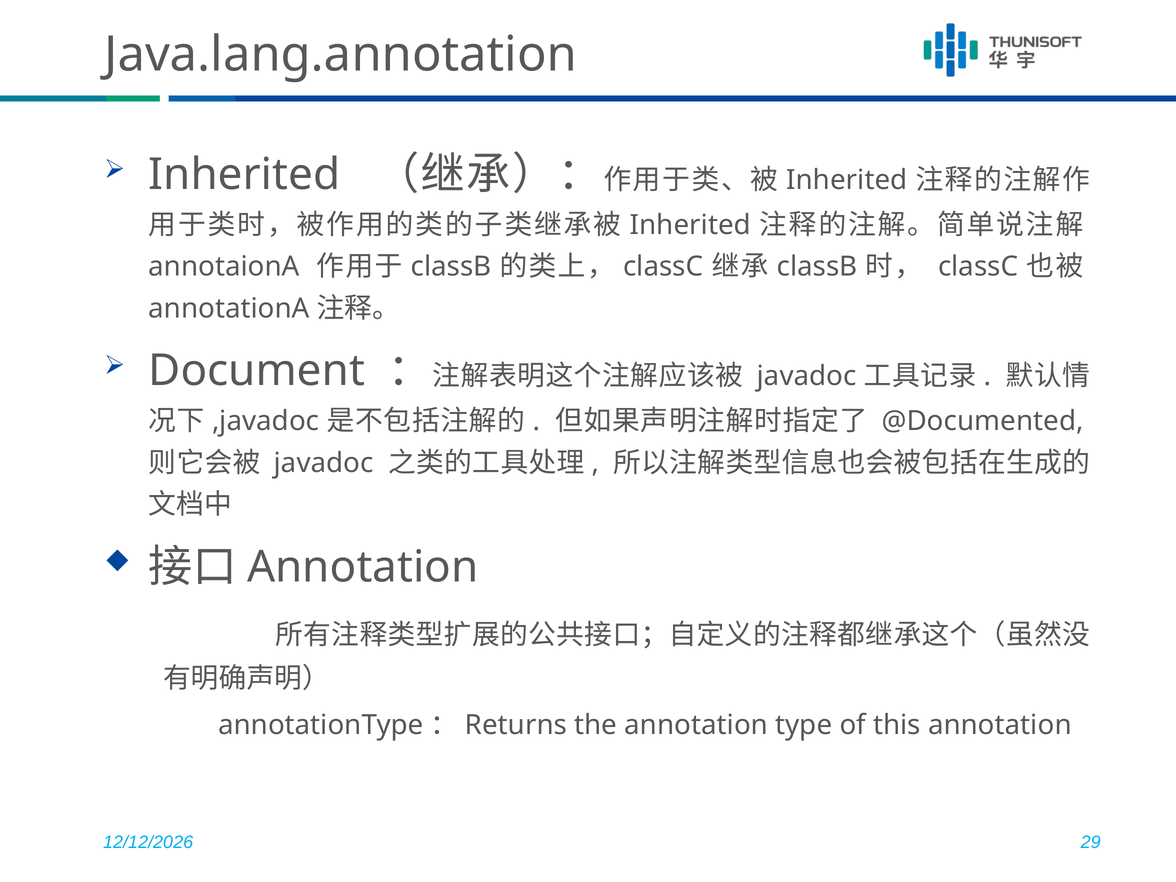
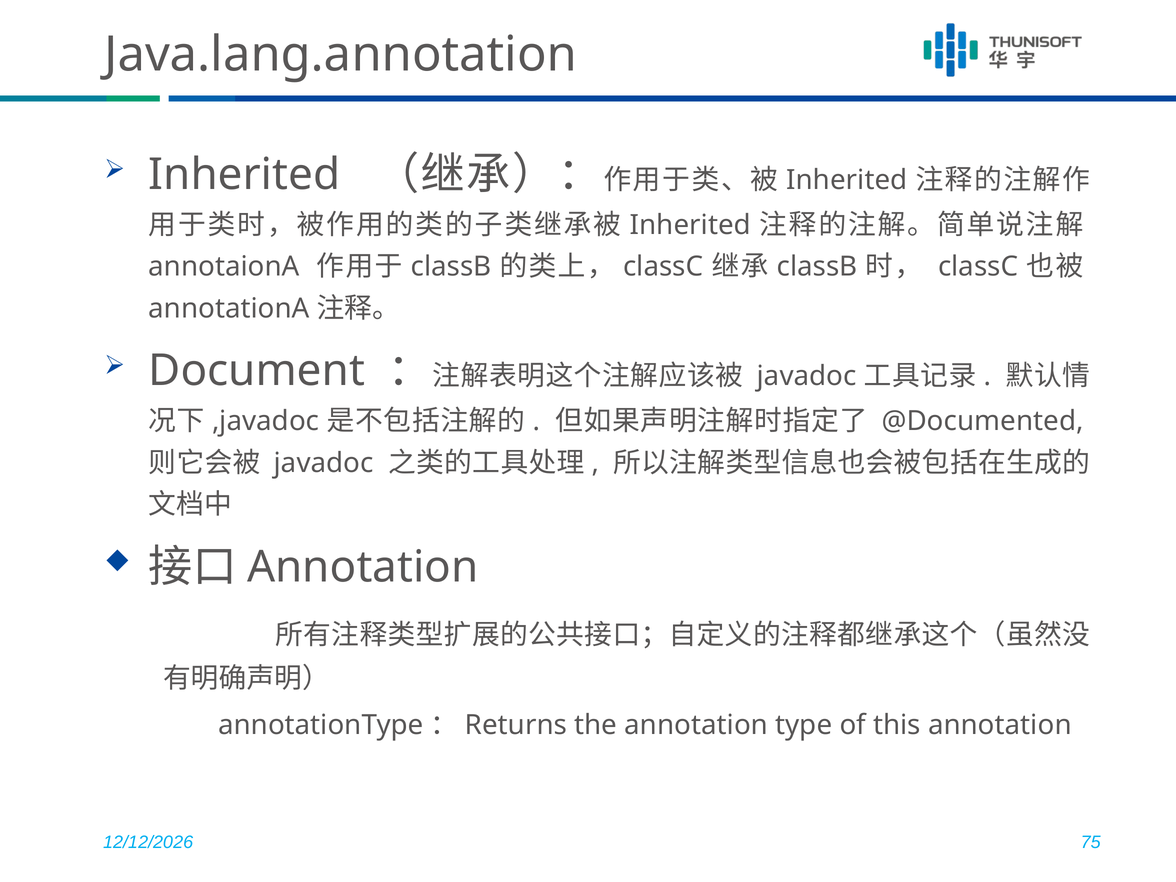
29: 29 -> 75 (1091, 842)
